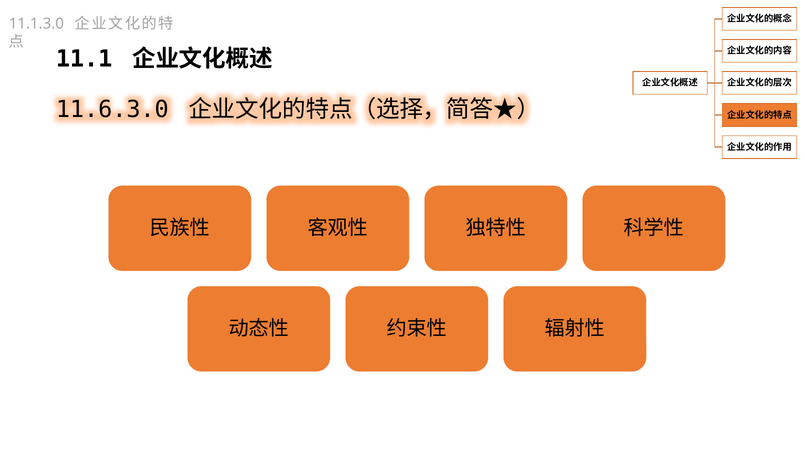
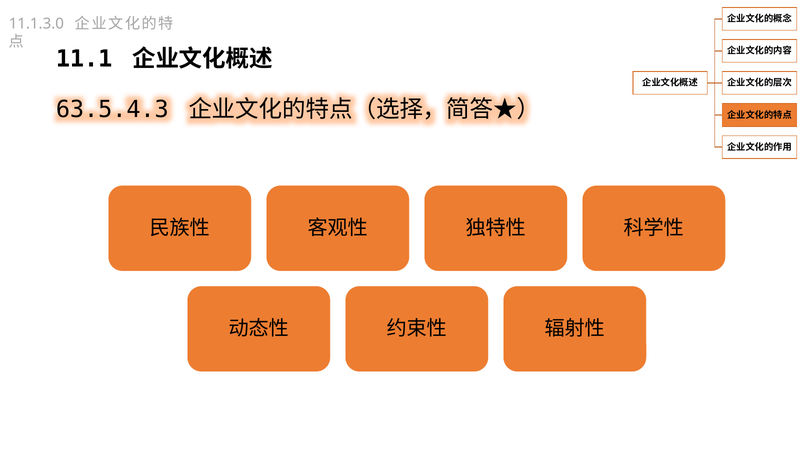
11.6.3.0: 11.6.3.0 -> 63.5.4.3 (112, 110)
